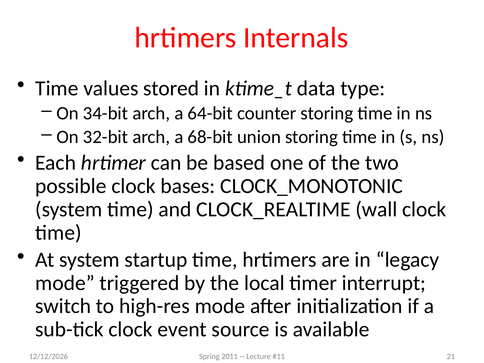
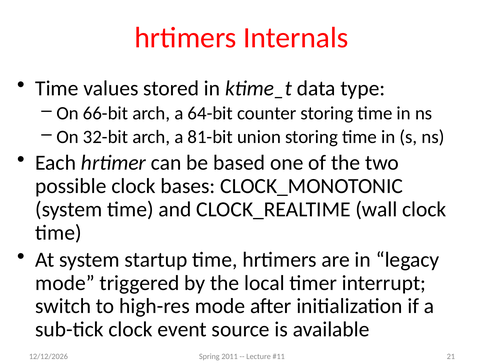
34-bit: 34-bit -> 66-bit (106, 113)
68-bit: 68-bit -> 81-bit (210, 137)
